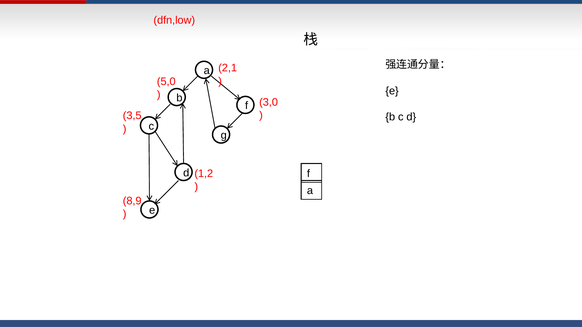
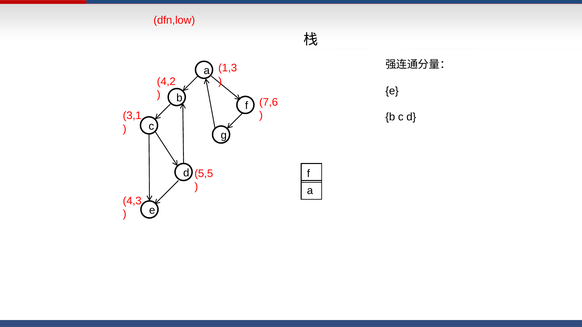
2,1: 2,1 -> 1,3 (228, 68)
5,0: 5,0 -> 4,2 (166, 82)
3,0: 3,0 -> 7,6 (269, 102)
3,5: 3,5 -> 3,1 (132, 116)
1,2: 1,2 -> 5,5 (204, 174)
8,9: 8,9 -> 4,3 (132, 201)
